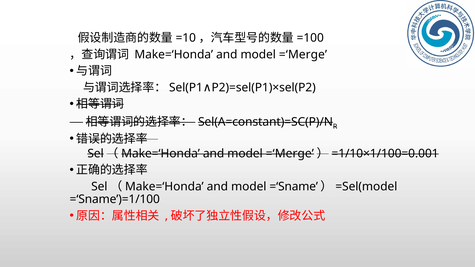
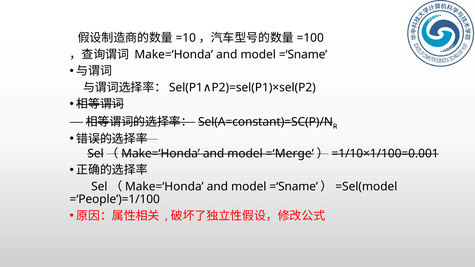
=‘Merge: =‘Merge -> =‘Sname (303, 54)
=‘Sname’)=1/100: =‘Sname’)=1/100 -> =‘People’)=1/100 (115, 199)
